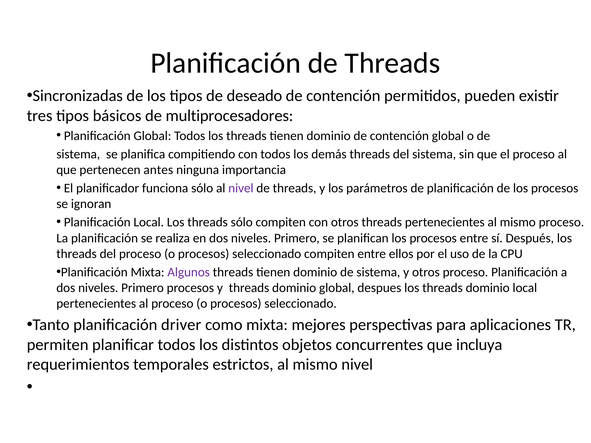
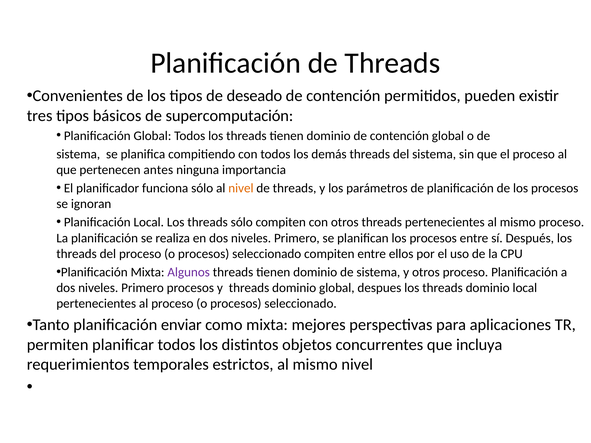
Sincronizadas: Sincronizadas -> Convenientes (78, 96)
multiprocesadores: multiprocesadores -> supercomputación (229, 116)
nivel colour: purple -> orange (241, 188)
driver: driver -> enviar (181, 325)
